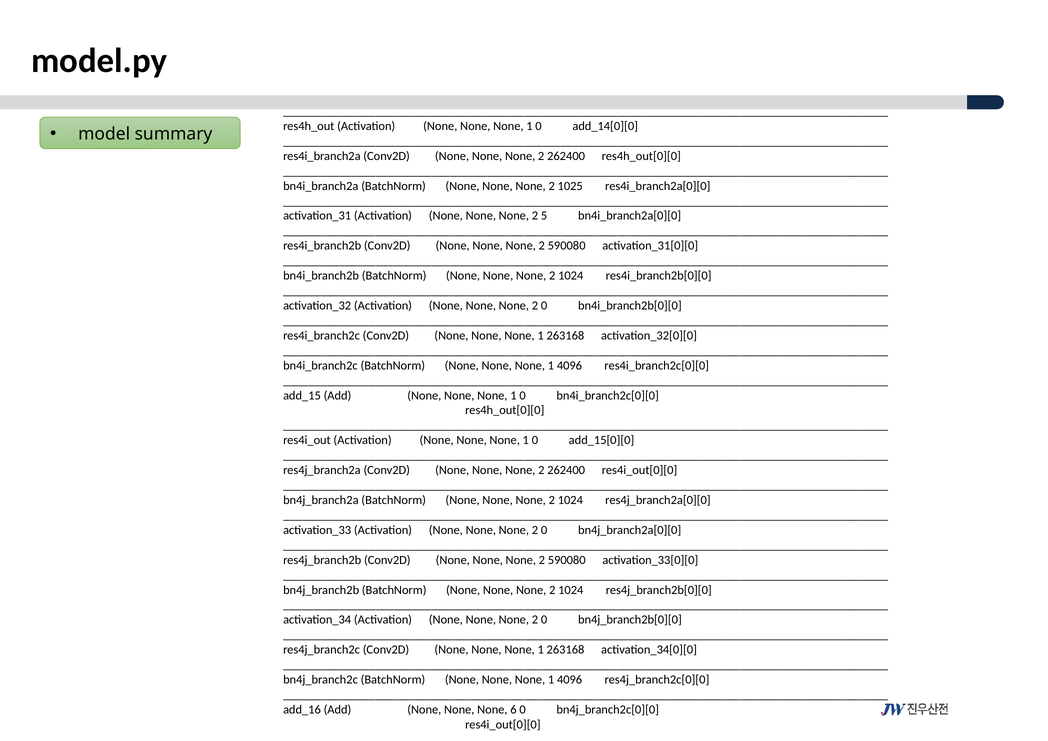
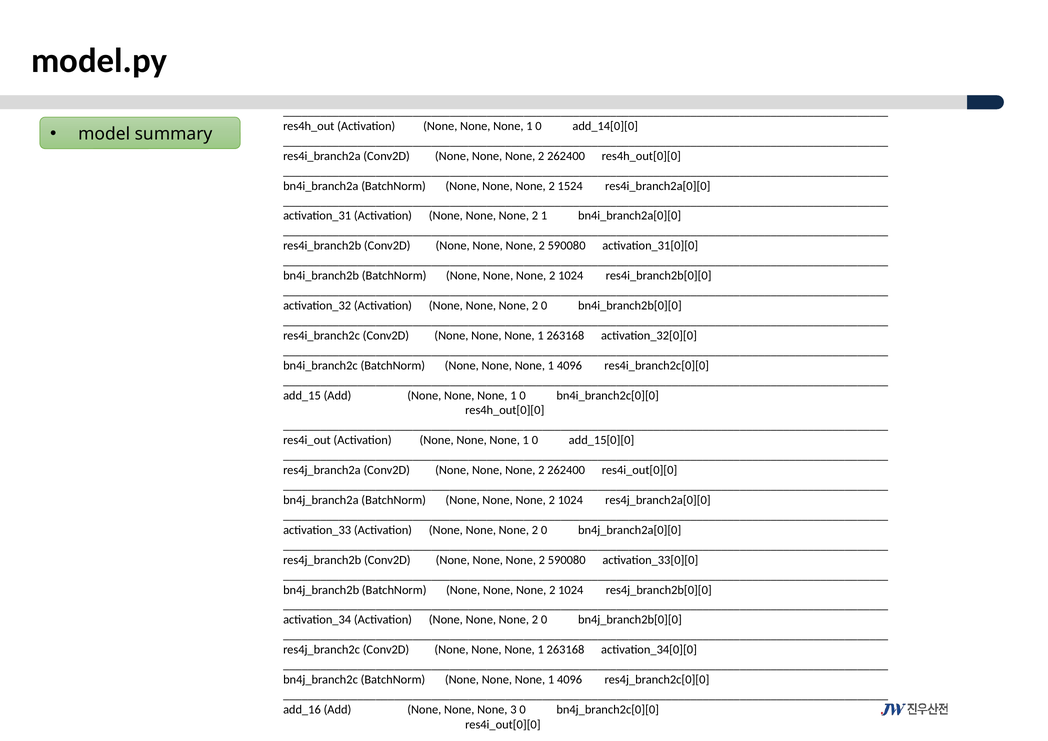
1025: 1025 -> 1524 (570, 186)
2 5: 5 -> 1 (544, 216)
6: 6 -> 3 (513, 710)
